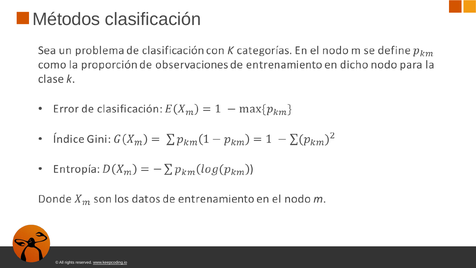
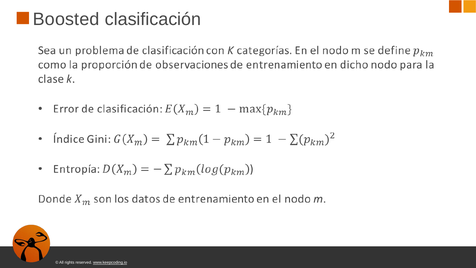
Métodos: Métodos -> Boosted (66, 19)
